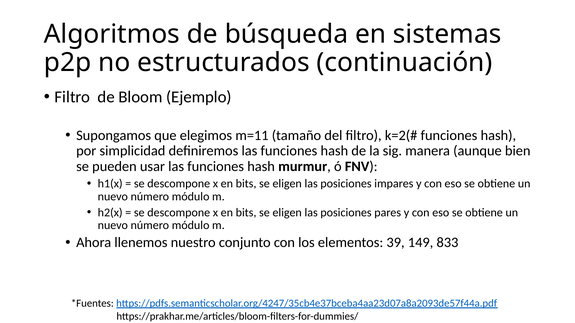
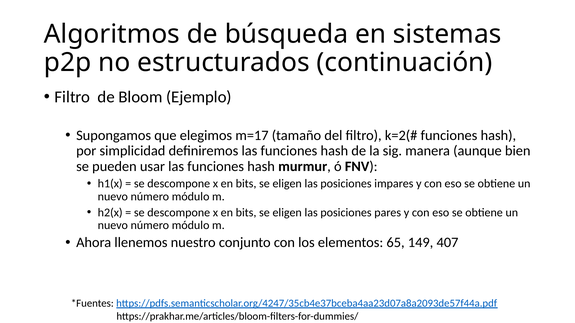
m=11: m=11 -> m=17 (252, 136)
39: 39 -> 65 (396, 243)
833: 833 -> 407 (447, 243)
